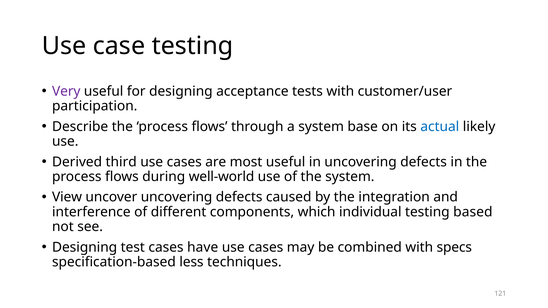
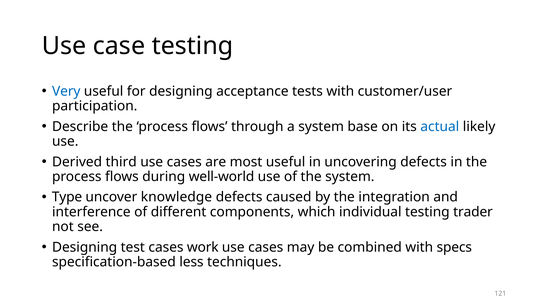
Very colour: purple -> blue (66, 91)
View: View -> Type (67, 197)
uncover uncovering: uncovering -> knowledge (176, 197)
based: based -> trader (473, 212)
have: have -> work (203, 247)
